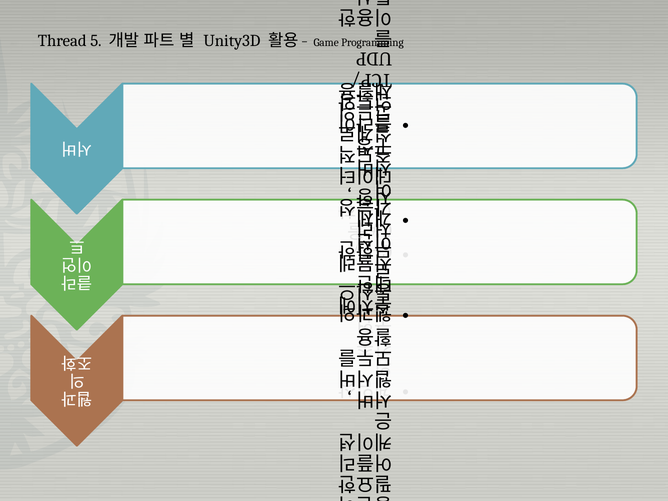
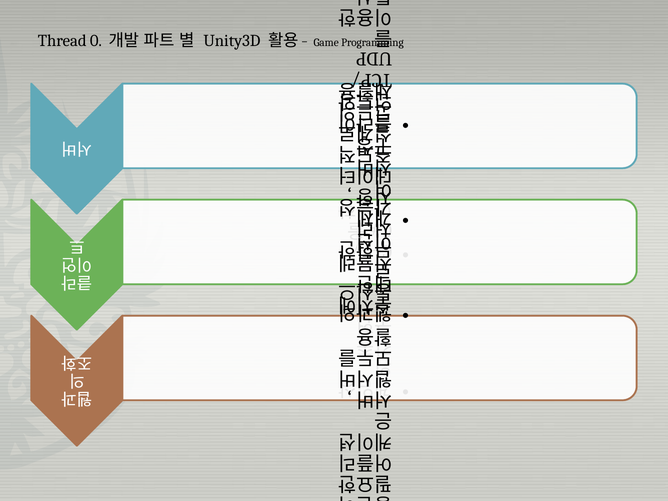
5: 5 -> 0 (96, 41)
